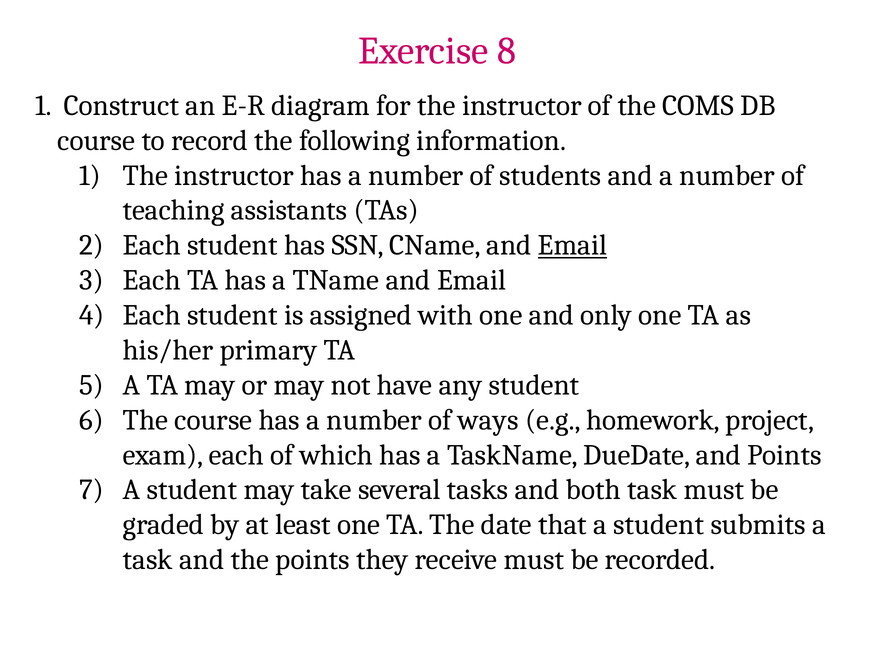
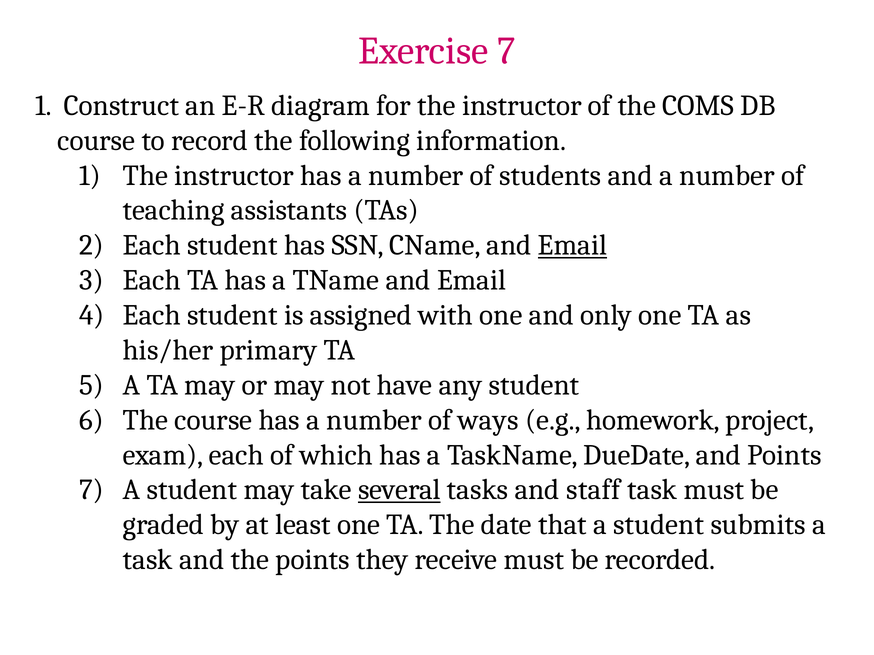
Exercise 8: 8 -> 7 (506, 51)
several underline: none -> present (399, 490)
both: both -> staff (593, 490)
